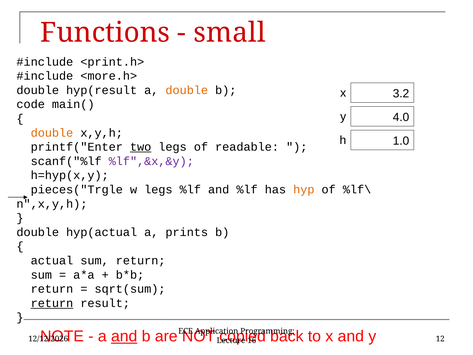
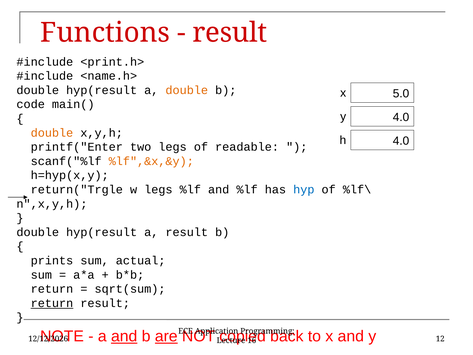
small: small -> result (230, 33)
<more.h>: <more.h> -> <name.h> (109, 76)
3.2: 3.2 -> 5.0 (401, 93)
1.0: 1.0 -> 4.0 (401, 141)
two underline: present -> none (141, 147)
%lf",&x,&y colour: purple -> orange (151, 161)
pieces("Trgle: pieces("Trgle -> return("Trgle (77, 189)
hyp colour: orange -> blue (304, 189)
hyp(actual: hyp(actual -> hyp(result (102, 232)
a prints: prints -> result (187, 232)
actual: actual -> prints (52, 260)
sum return: return -> actual (141, 260)
are underline: none -> present (166, 336)
